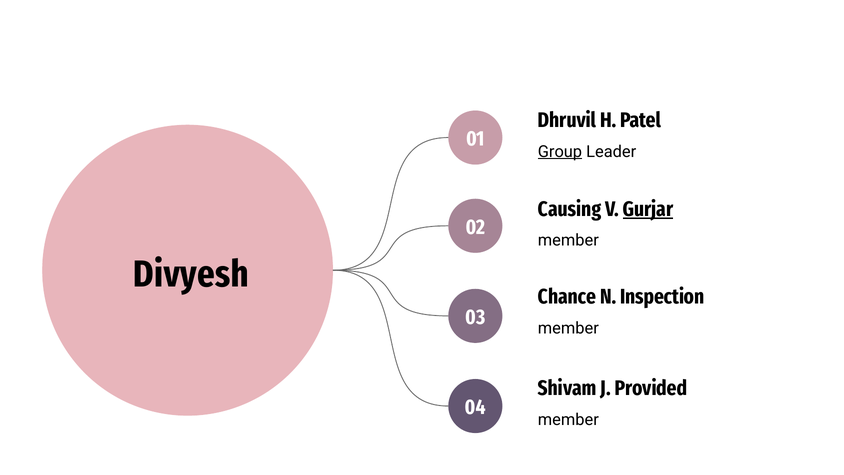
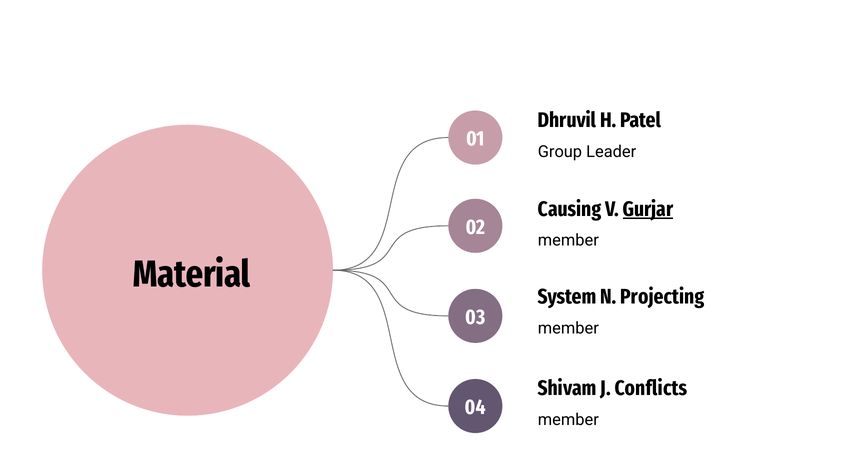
Group underline: present -> none (560, 152)
Divyesh: Divyesh -> Material (191, 274)
Chance: Chance -> System (567, 297)
Inspection: Inspection -> Projecting (662, 297)
Provided: Provided -> Conflicts (651, 388)
